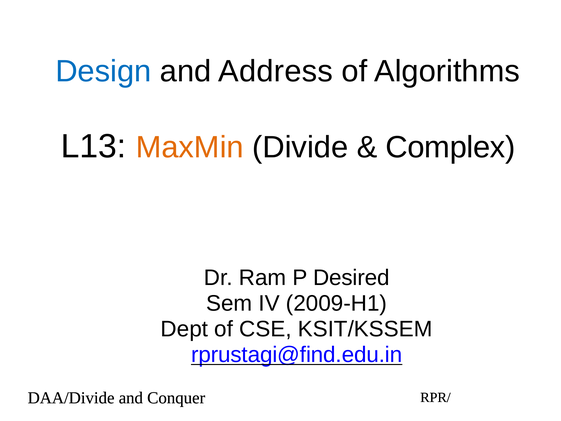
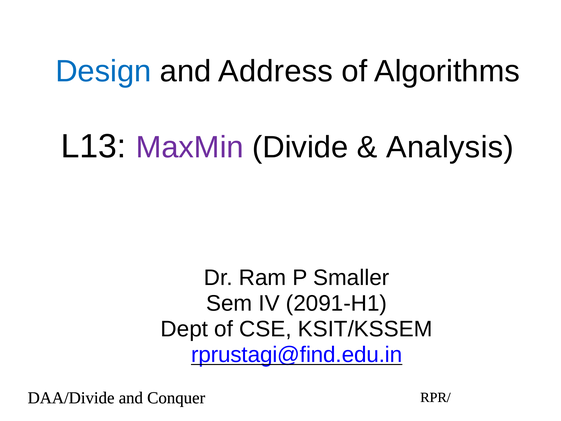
MaxMin colour: orange -> purple (190, 147)
Complex: Complex -> Analysis (450, 147)
Desired: Desired -> Smaller (351, 278)
2009-H1: 2009-H1 -> 2091-H1 (337, 303)
